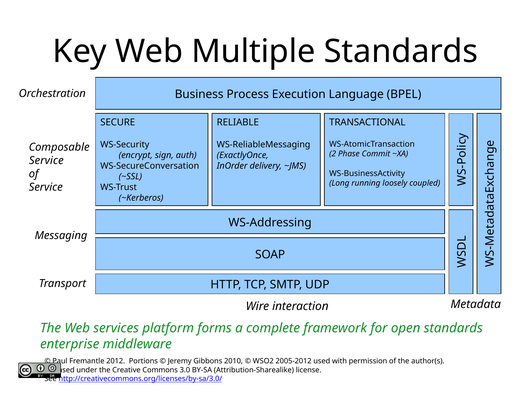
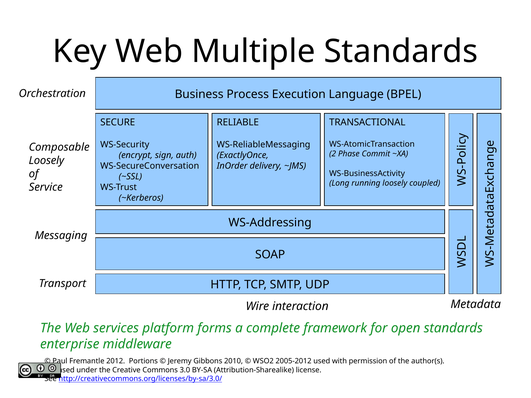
Service: Service -> Loosely (46, 161)
